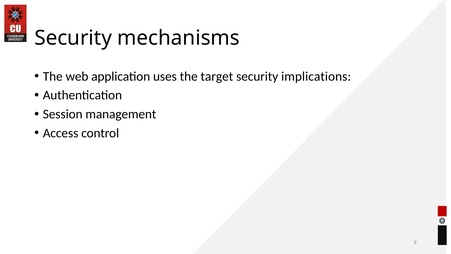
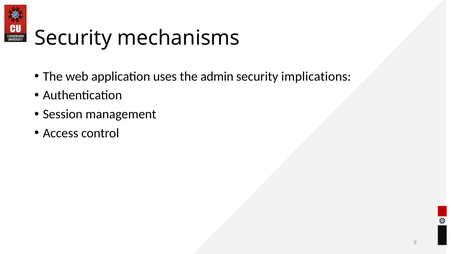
target: target -> admin (217, 76)
